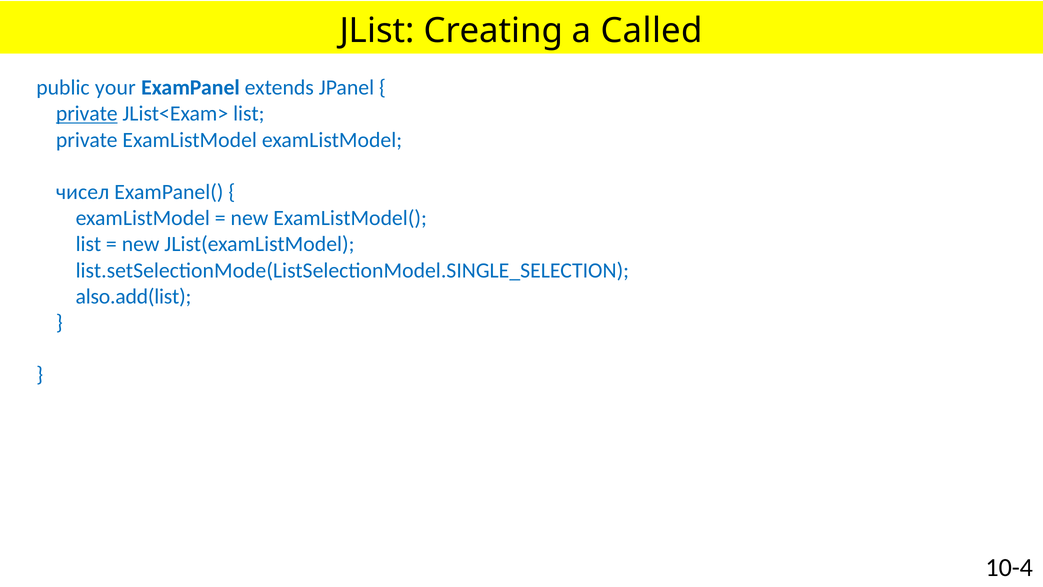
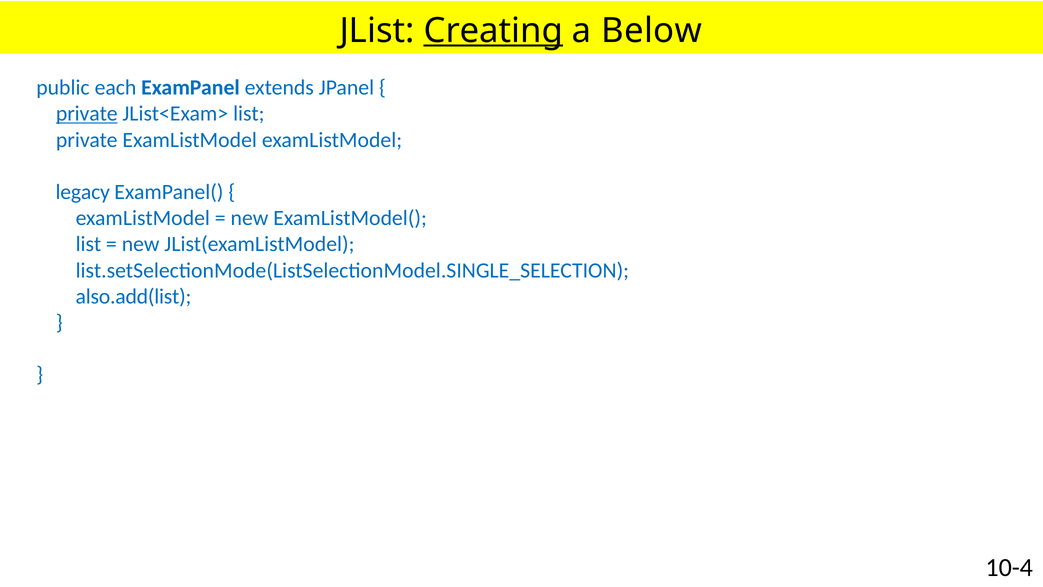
Creating underline: none -> present (493, 31)
Called: Called -> Below (652, 31)
your: your -> each (115, 88)
чисел: чисел -> legacy (83, 192)
